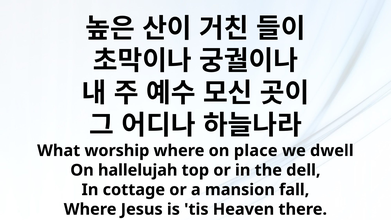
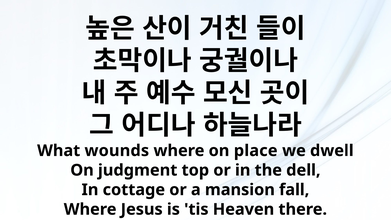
worship: worship -> wounds (117, 151)
hallelujah: hallelujah -> judgment (138, 170)
